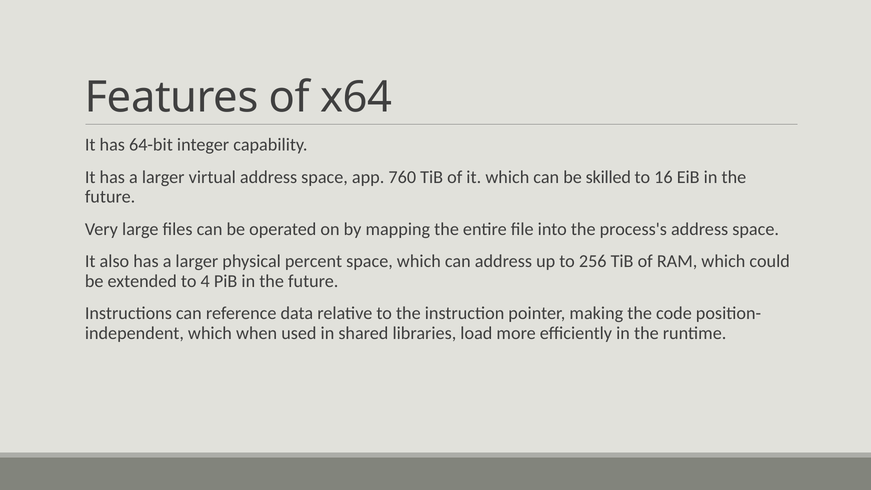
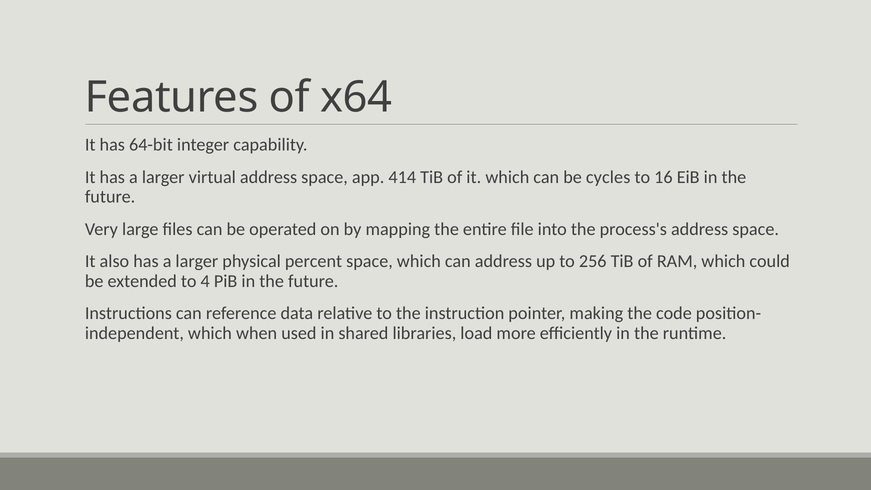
760: 760 -> 414 (402, 177)
skilled: skilled -> cycles (608, 177)
